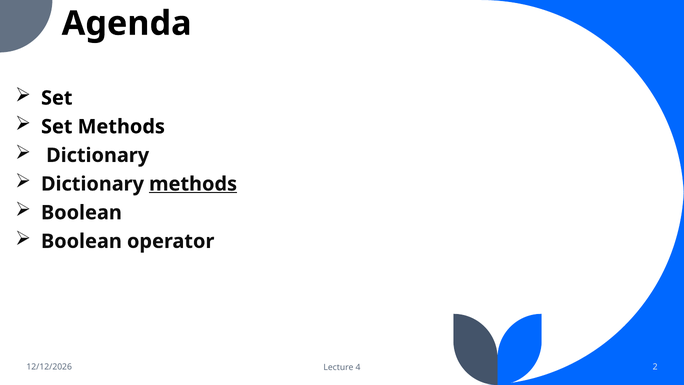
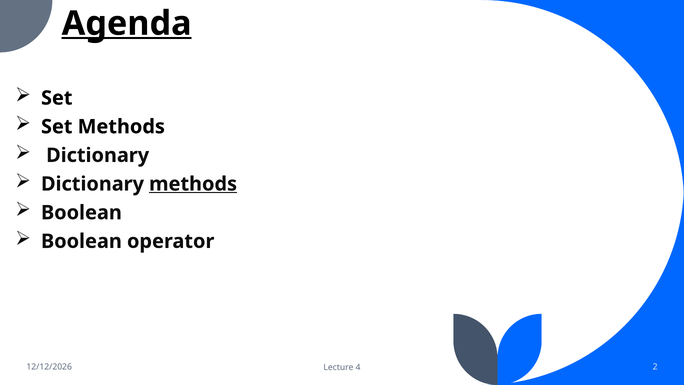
Agenda underline: none -> present (127, 23)
